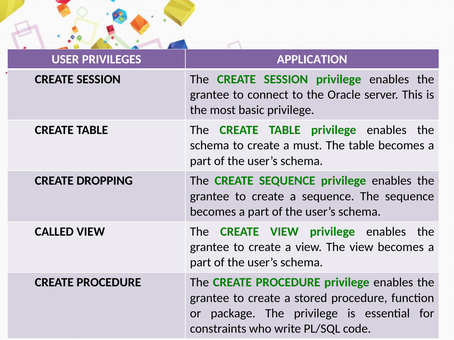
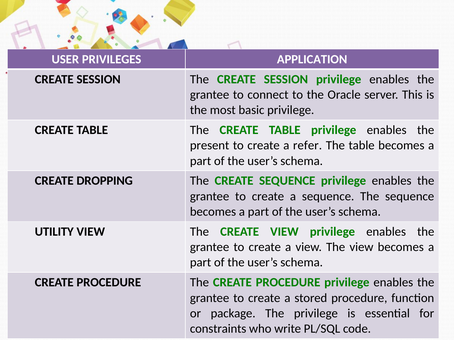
schema: schema -> present (210, 146)
must: must -> refer (308, 146)
CALLED: CALLED -> UTILITY (54, 232)
